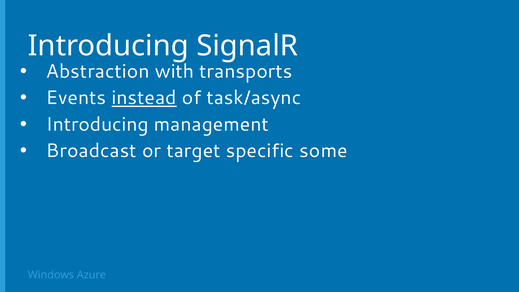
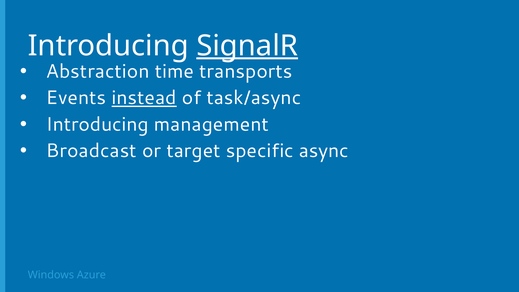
SignalR underline: none -> present (247, 46)
with: with -> time (174, 71)
some: some -> async (324, 151)
